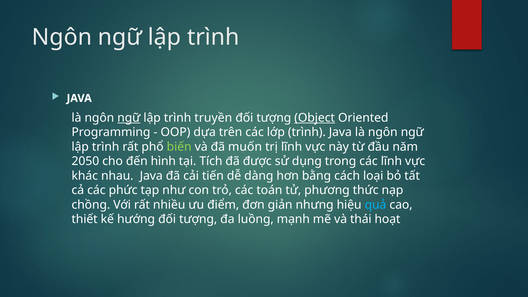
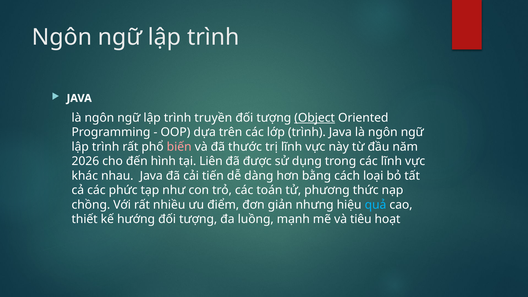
ngữ underline: present -> none (129, 118)
biến colour: light green -> pink (179, 147)
muốn: muốn -> thước (245, 147)
2050: 2050 -> 2026 (85, 161)
Tích: Tích -> Liên (211, 161)
thái: thái -> tiêu (361, 219)
